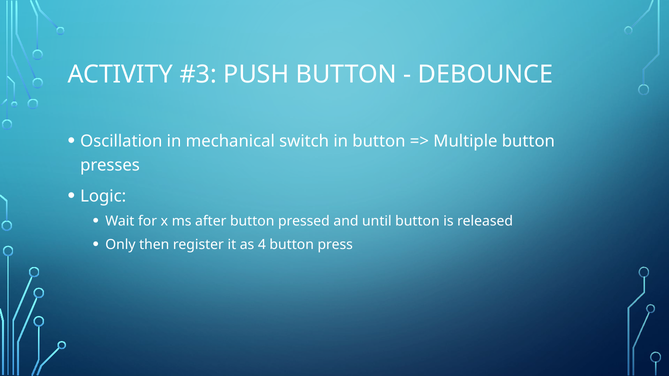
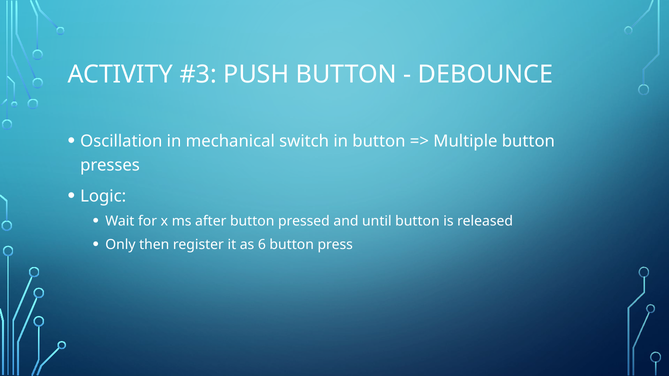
4: 4 -> 6 (262, 245)
